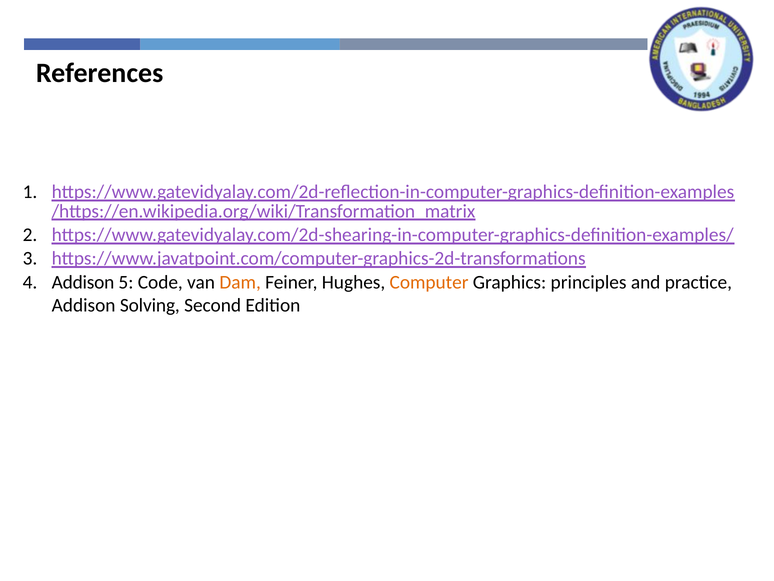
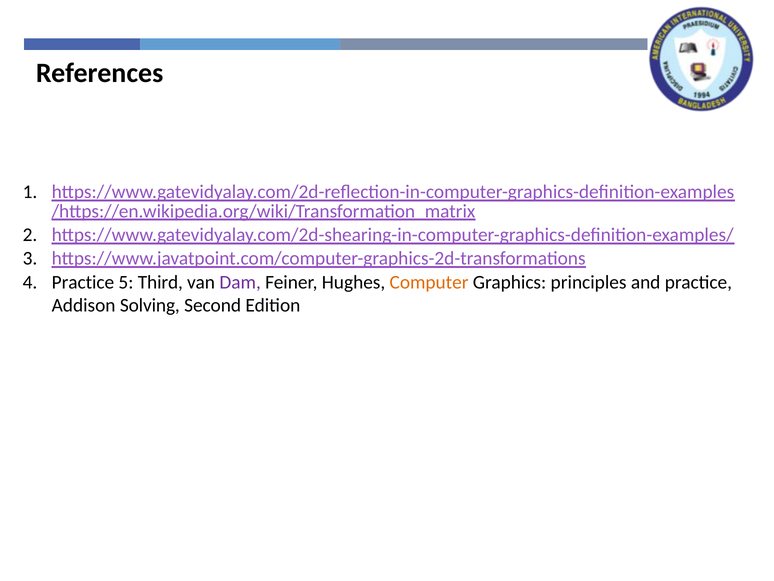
Addison: Addison -> Practice (83, 282)
Code: Code -> Third (160, 282)
Dam colour: orange -> purple (240, 282)
